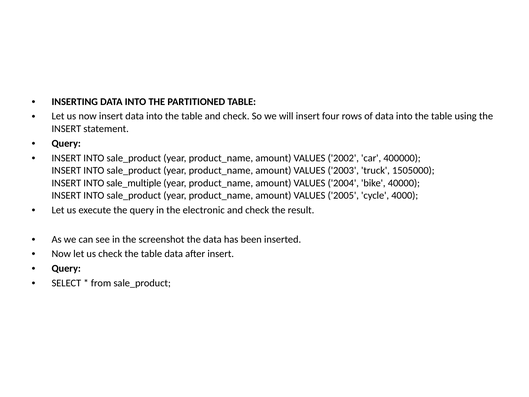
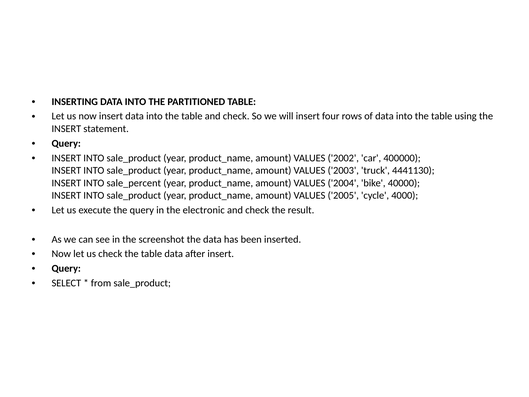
1505000: 1505000 -> 4441130 (413, 170)
sale_multiple: sale_multiple -> sale_percent (134, 183)
